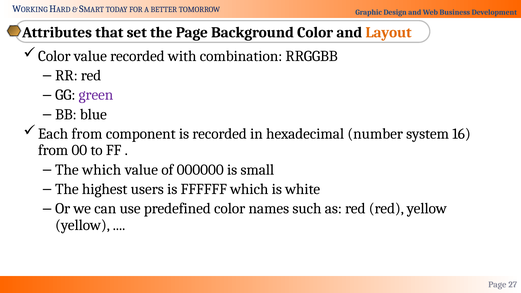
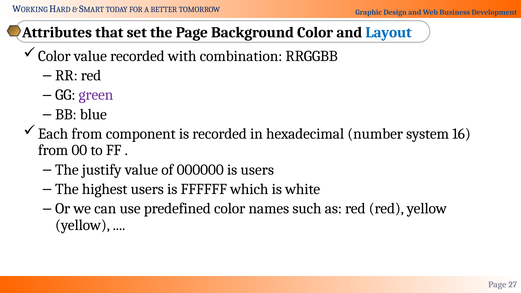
Layout colour: orange -> blue (389, 33)
The which: which -> justify (102, 170)
is small: small -> users (257, 170)
